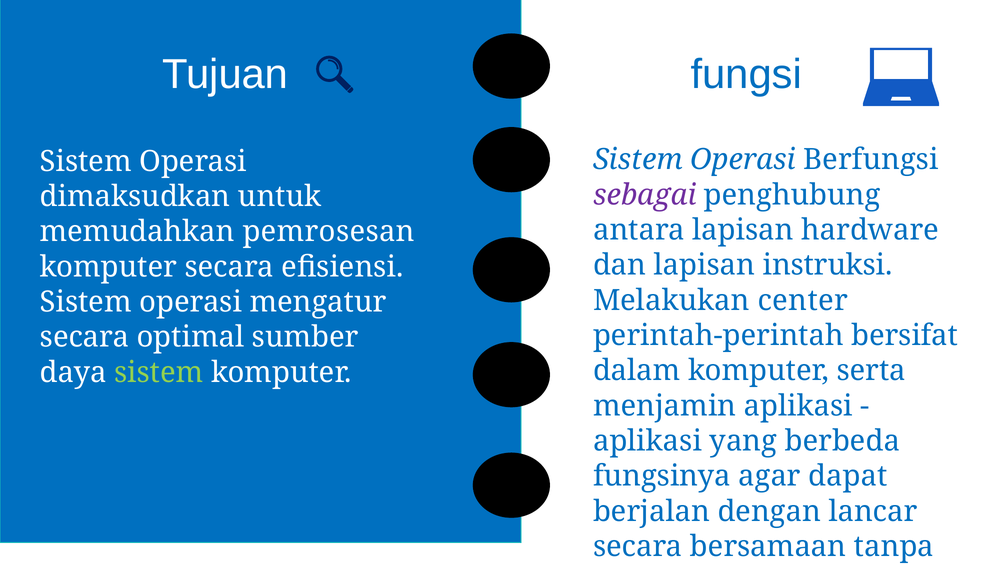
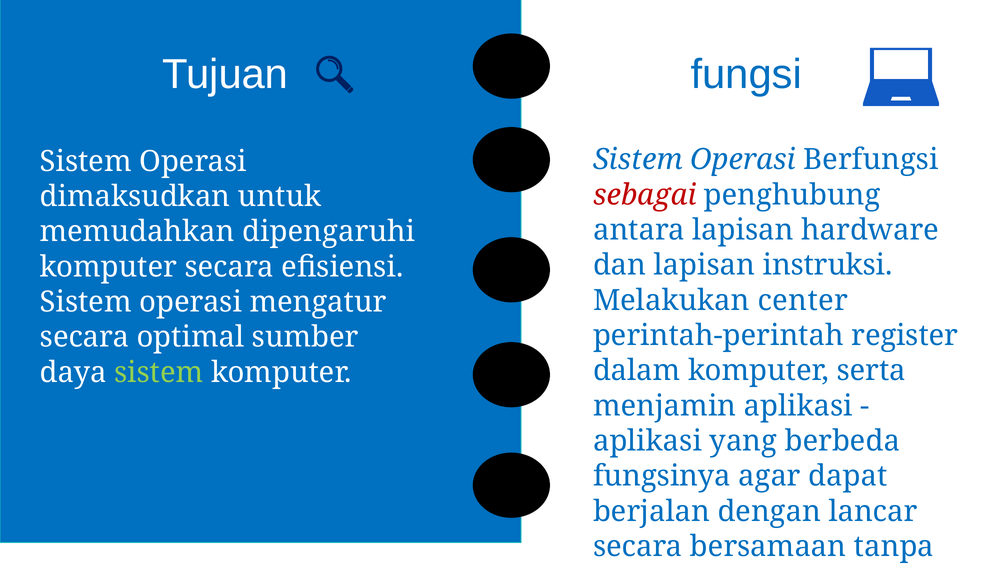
sebagai colour: purple -> red (645, 195)
pemrosesan: pemrosesan -> dipengaruhi (329, 232)
bersifat: bersifat -> register (905, 335)
